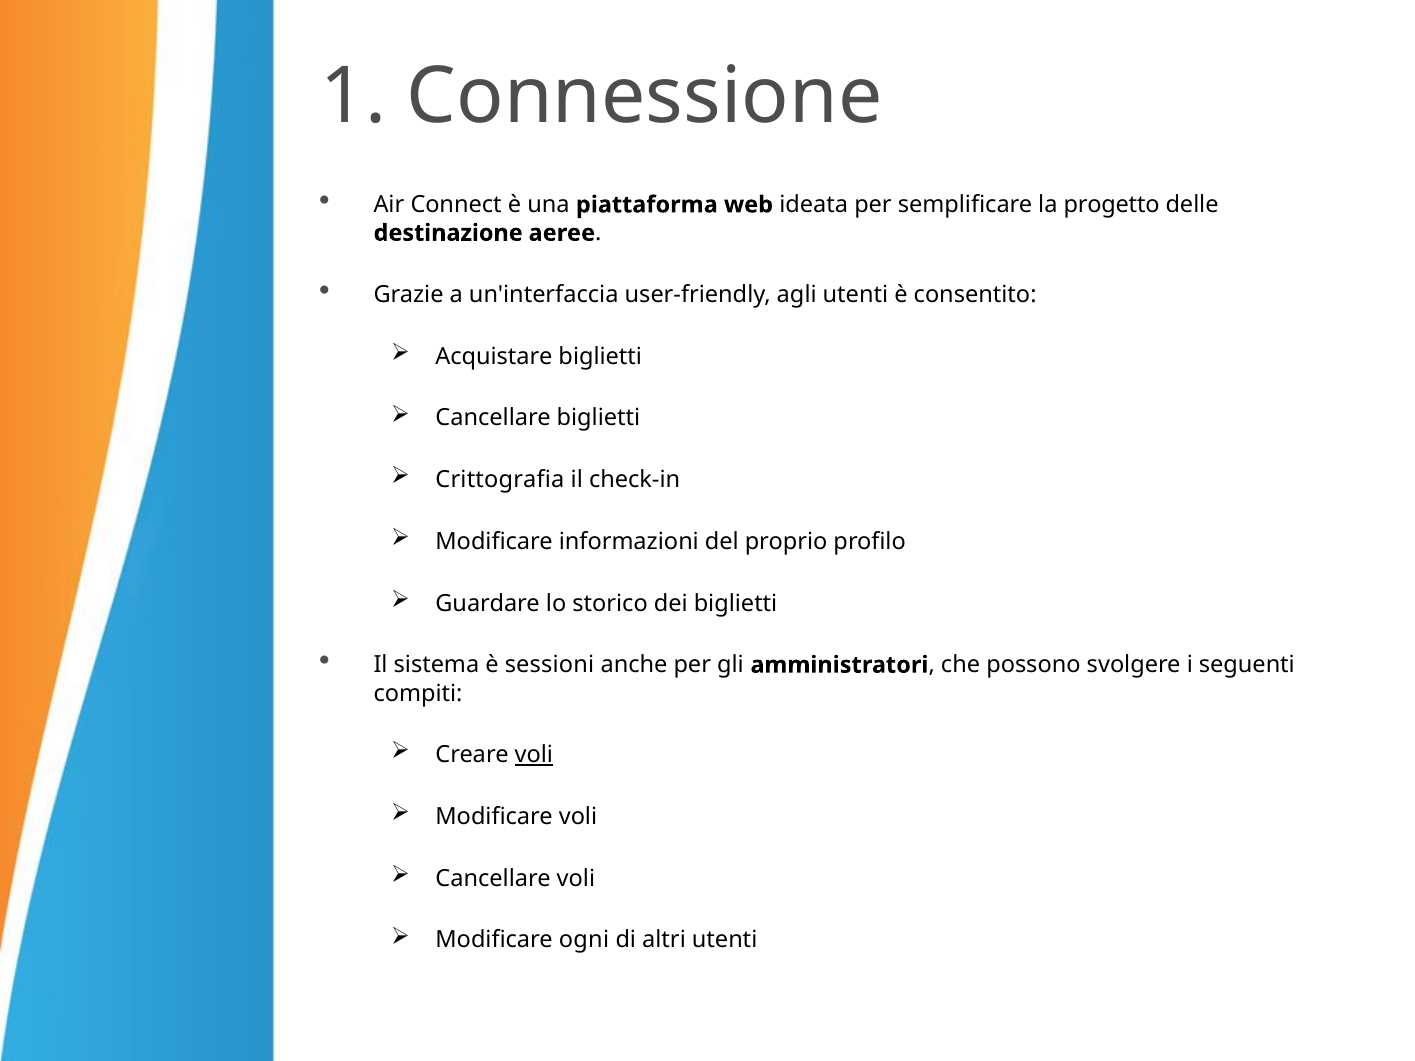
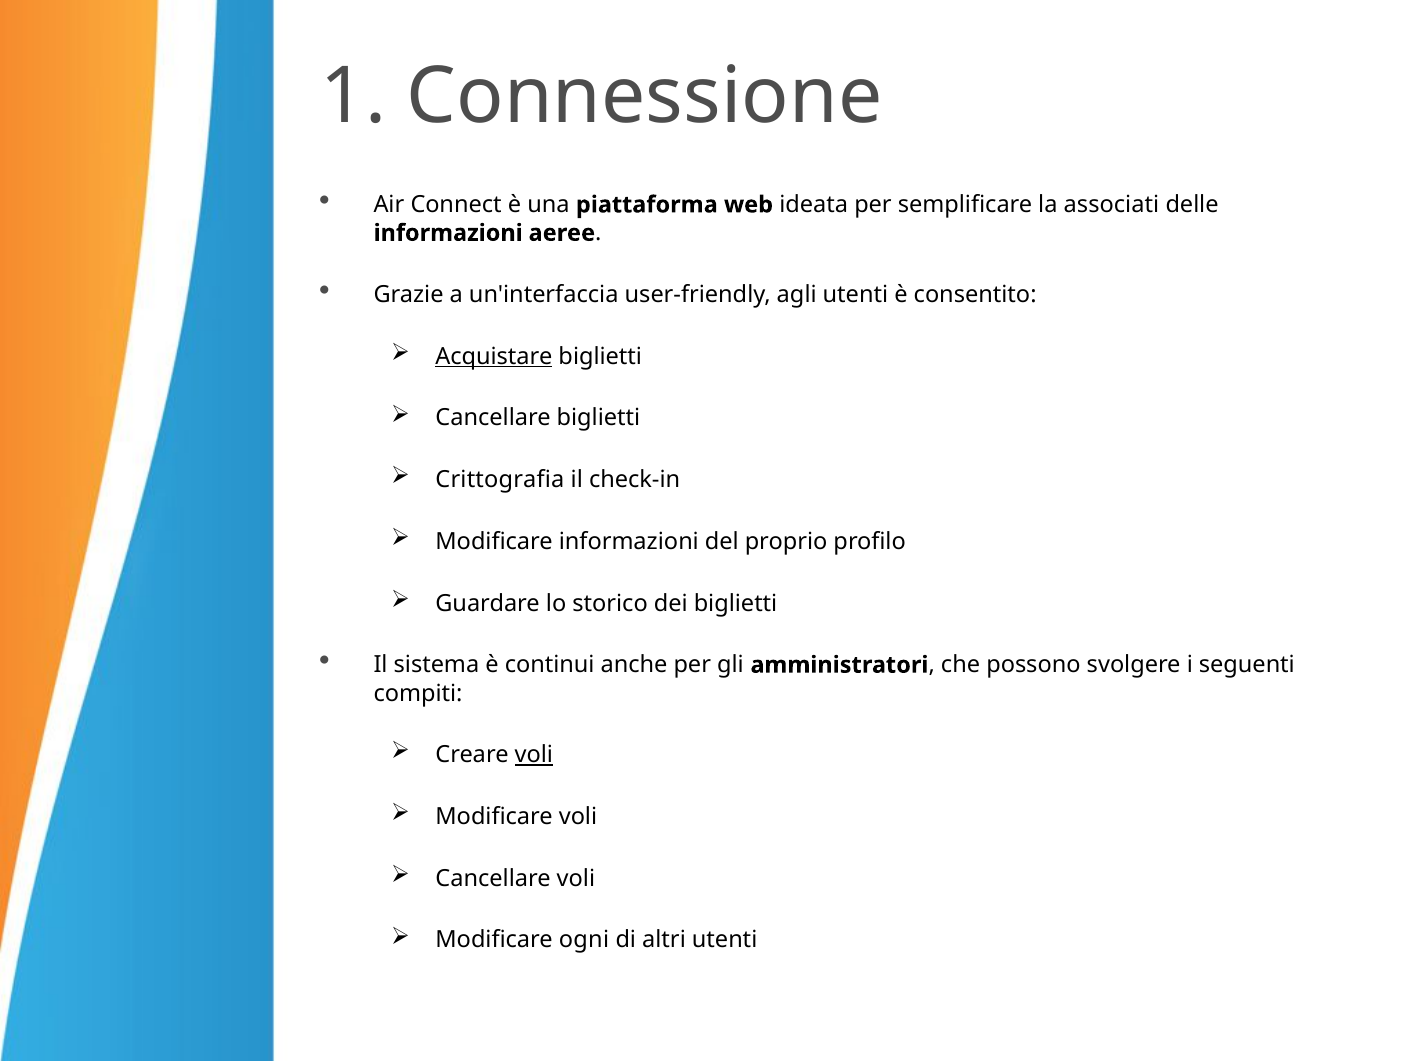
progetto: progetto -> associati (1111, 205)
destinazione: destinazione -> informazioni (448, 233)
Acquistare underline: none -> present (494, 357)
sessioni: sessioni -> continui (550, 665)
